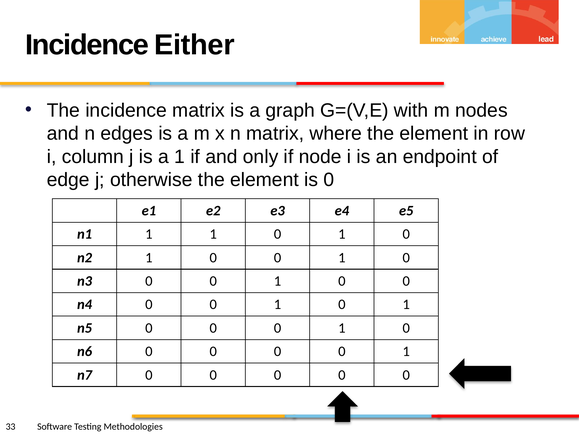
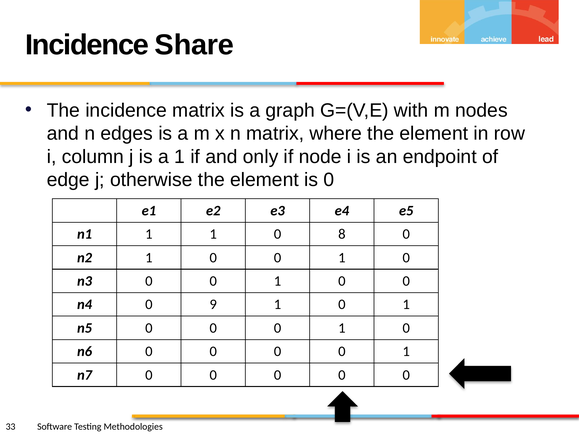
Either: Either -> Share (194, 45)
1 1 0 1: 1 -> 8 (342, 234)
n4 0 0: 0 -> 9 (213, 305)
